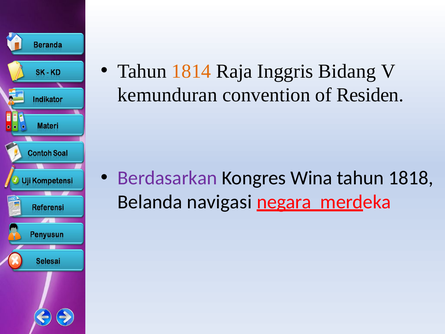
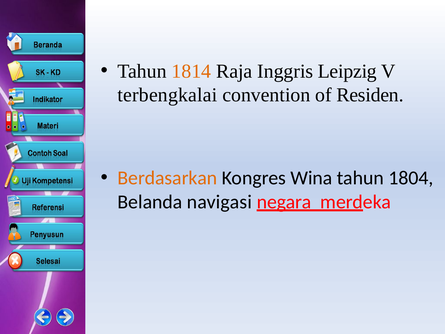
Bidang: Bidang -> Leipzig (347, 71)
kemunduran: kemunduran -> terbengkalai (167, 95)
Berdasarkan colour: purple -> orange (167, 178)
1818: 1818 -> 1804 (411, 178)
